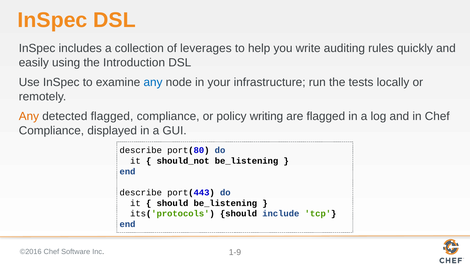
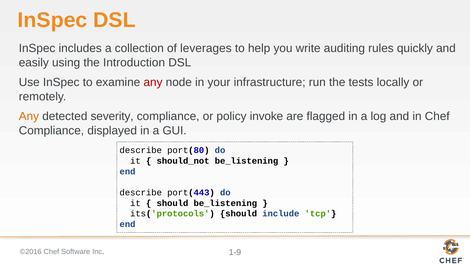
any colour: blue -> red (153, 83)
detected flagged: flagged -> severity (112, 117)
writing: writing -> invoke (266, 117)
